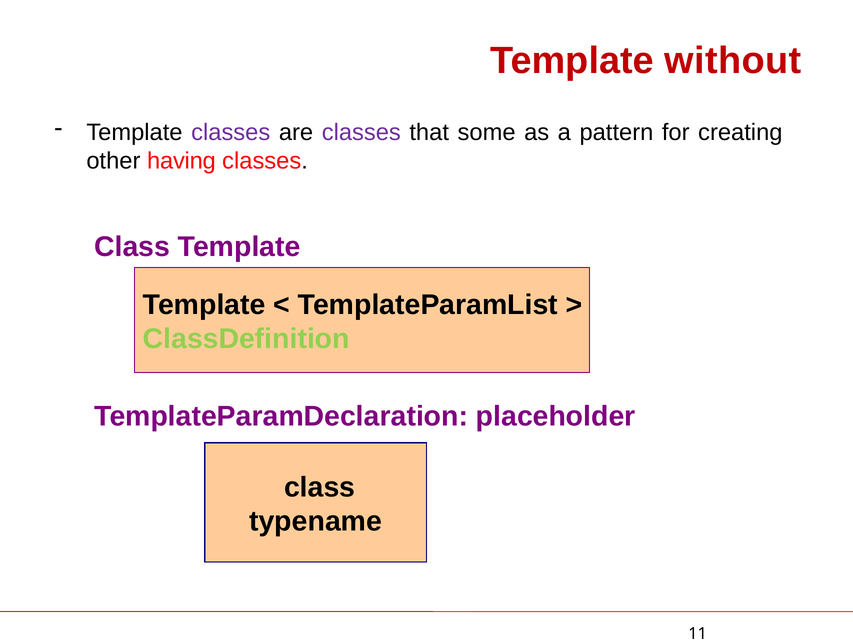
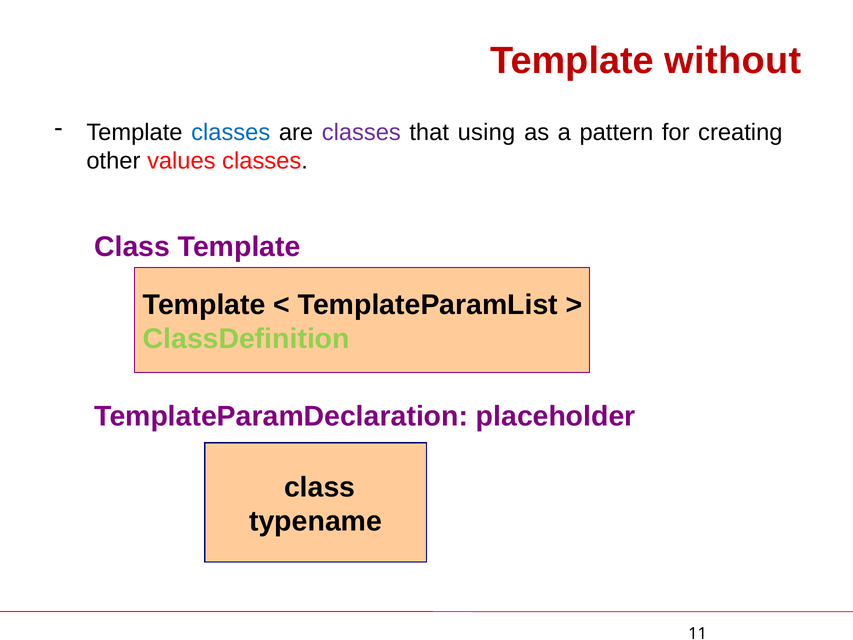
classes colour: purple -> blue (231, 132)
some: some -> using (486, 132)
having: having -> values (181, 161)
